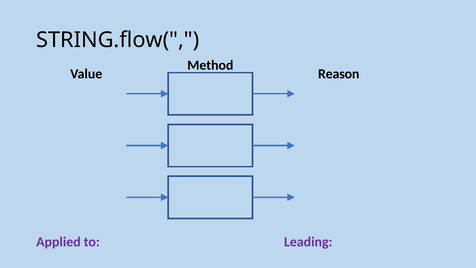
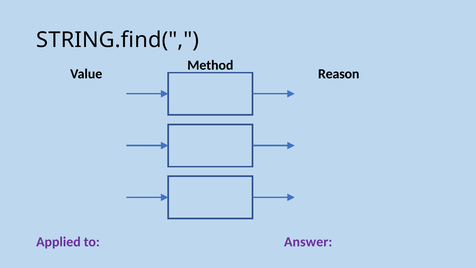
STRING.flow(: STRING.flow( -> STRING.find( (118, 40)
Leading: Leading -> Answer (308, 242)
